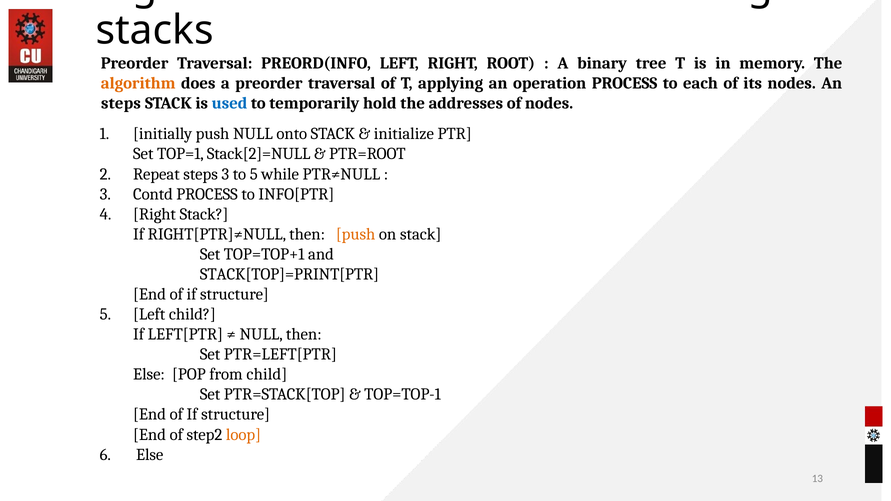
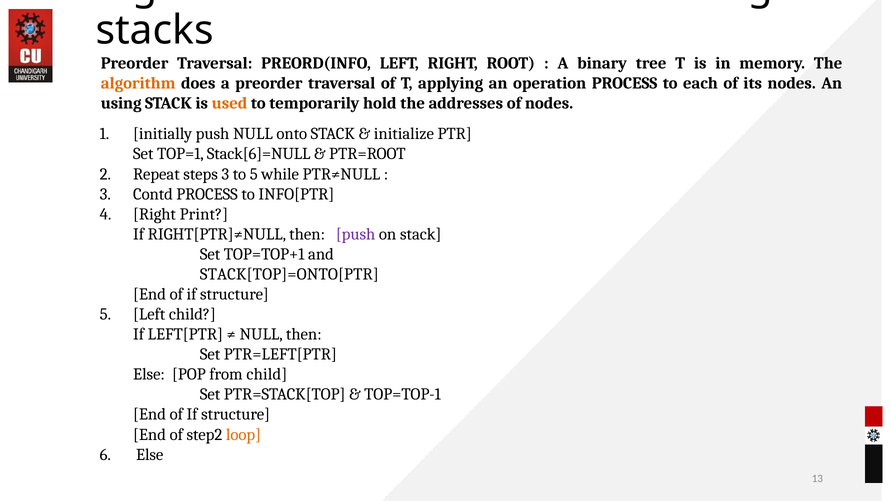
steps: steps -> using (121, 103)
used colour: blue -> orange (230, 103)
Stack[2]=NULL: Stack[2]=NULL -> Stack[6]=NULL (259, 154)
Right Stack: Stack -> Print (204, 214)
push colour: orange -> purple (356, 234)
STACK[TOP]=PRINT[PTR: STACK[TOP]=PRINT[PTR -> STACK[TOP]=ONTO[PTR (289, 274)
